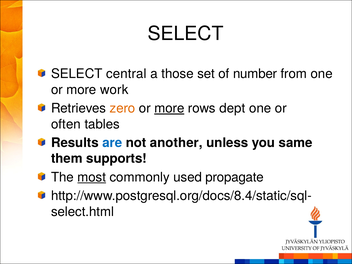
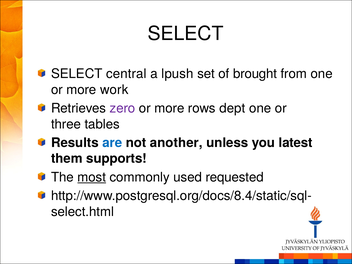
those: those -> lpush (177, 74)
number: number -> brought (255, 74)
zero colour: orange -> purple (123, 108)
more underline: present -> none (169, 108)
often: often -> three (66, 124)
same: same -> latest (296, 143)
propagate: propagate -> requested (235, 177)
